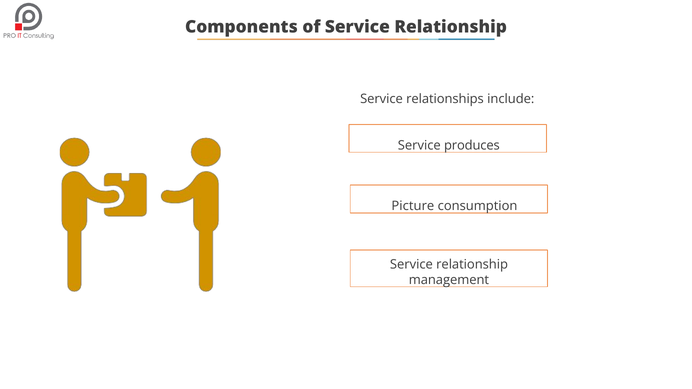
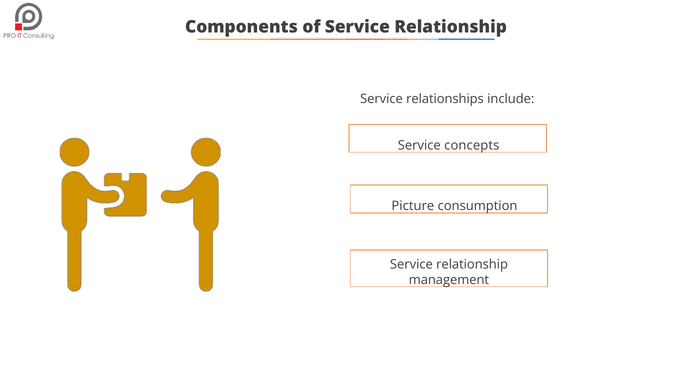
produces: produces -> concepts (472, 145)
